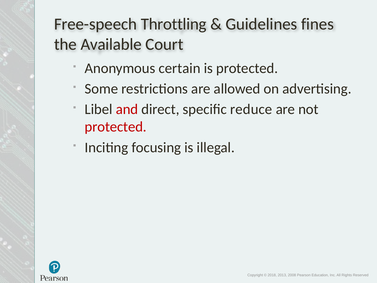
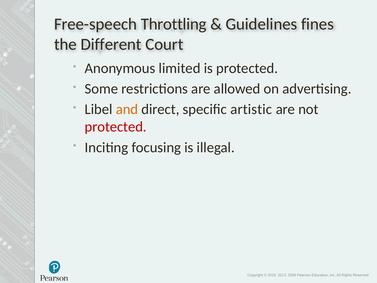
Available: Available -> Different (111, 44)
certain: certain -> limited (180, 68)
and colour: red -> orange (127, 109)
reduce: reduce -> artistic (251, 109)
